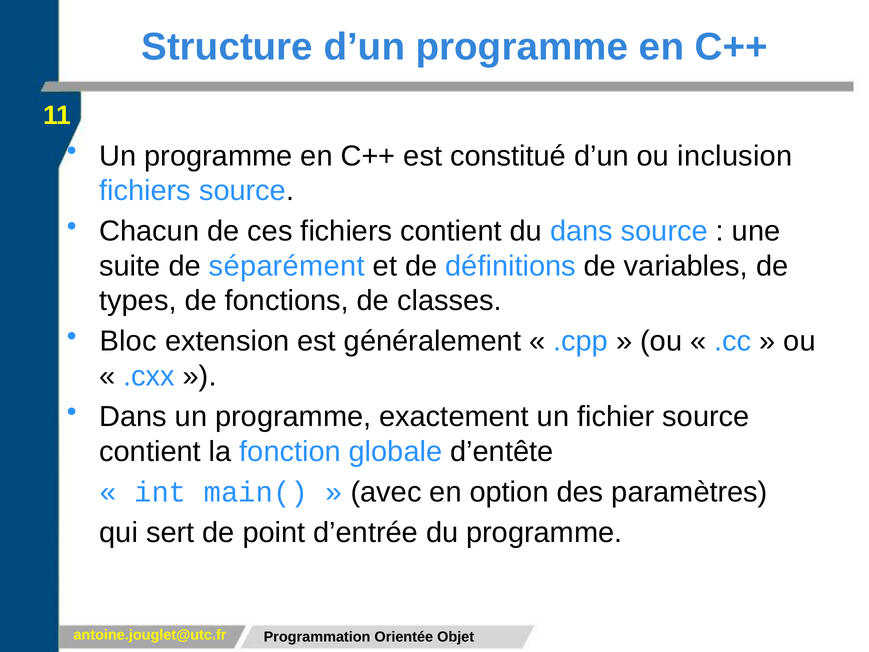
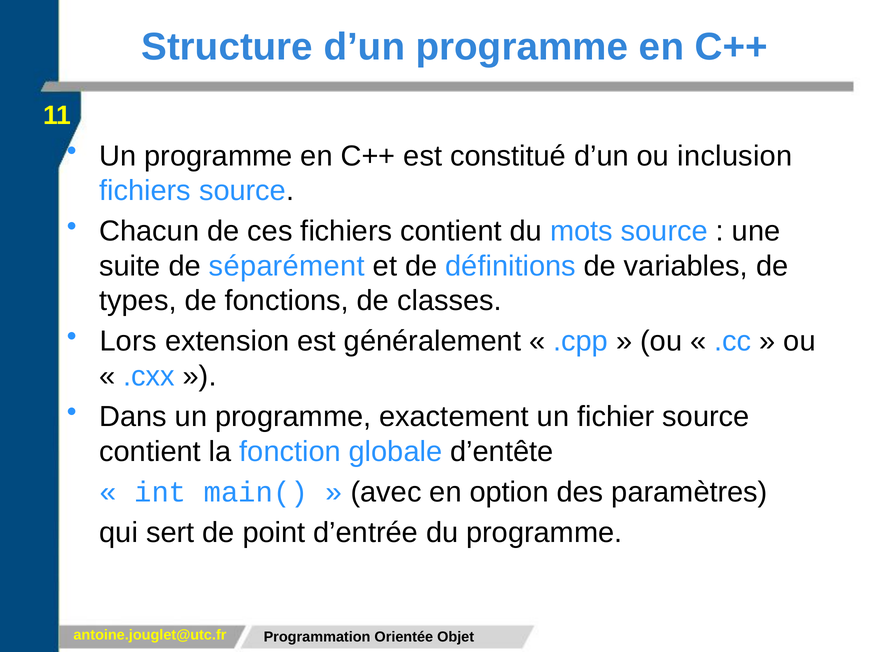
du dans: dans -> mots (581, 231)
Bloc: Bloc -> Lors (128, 341)
